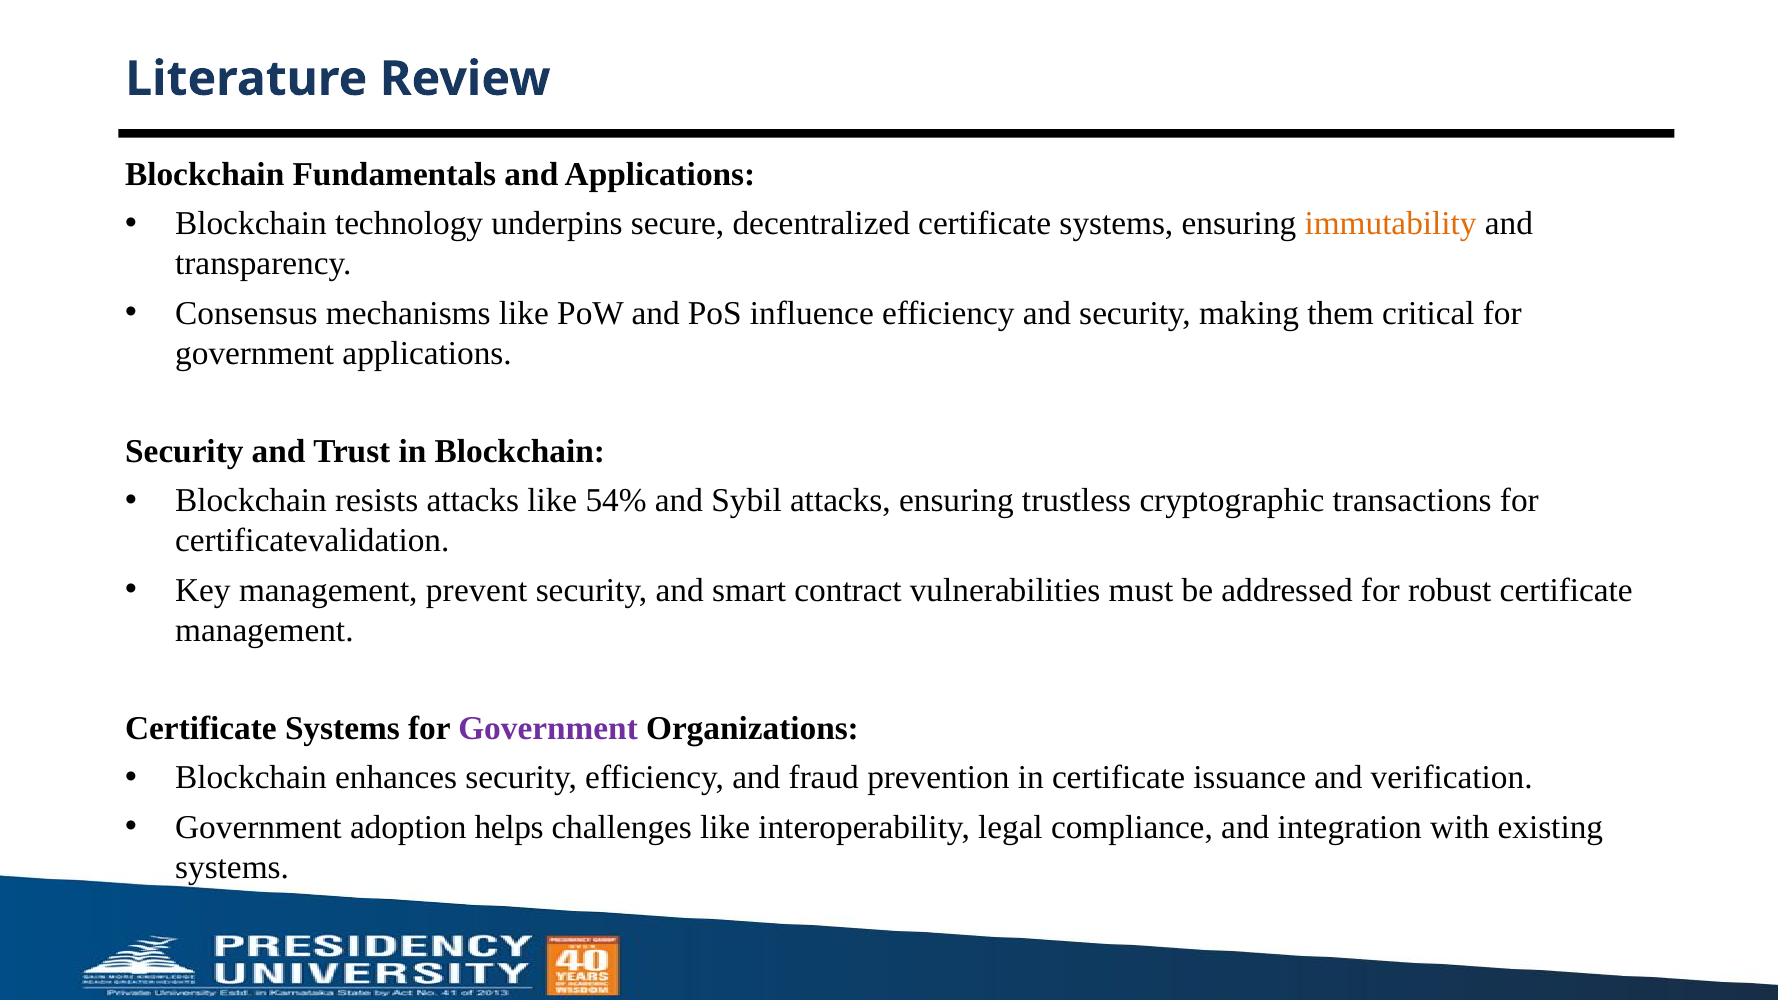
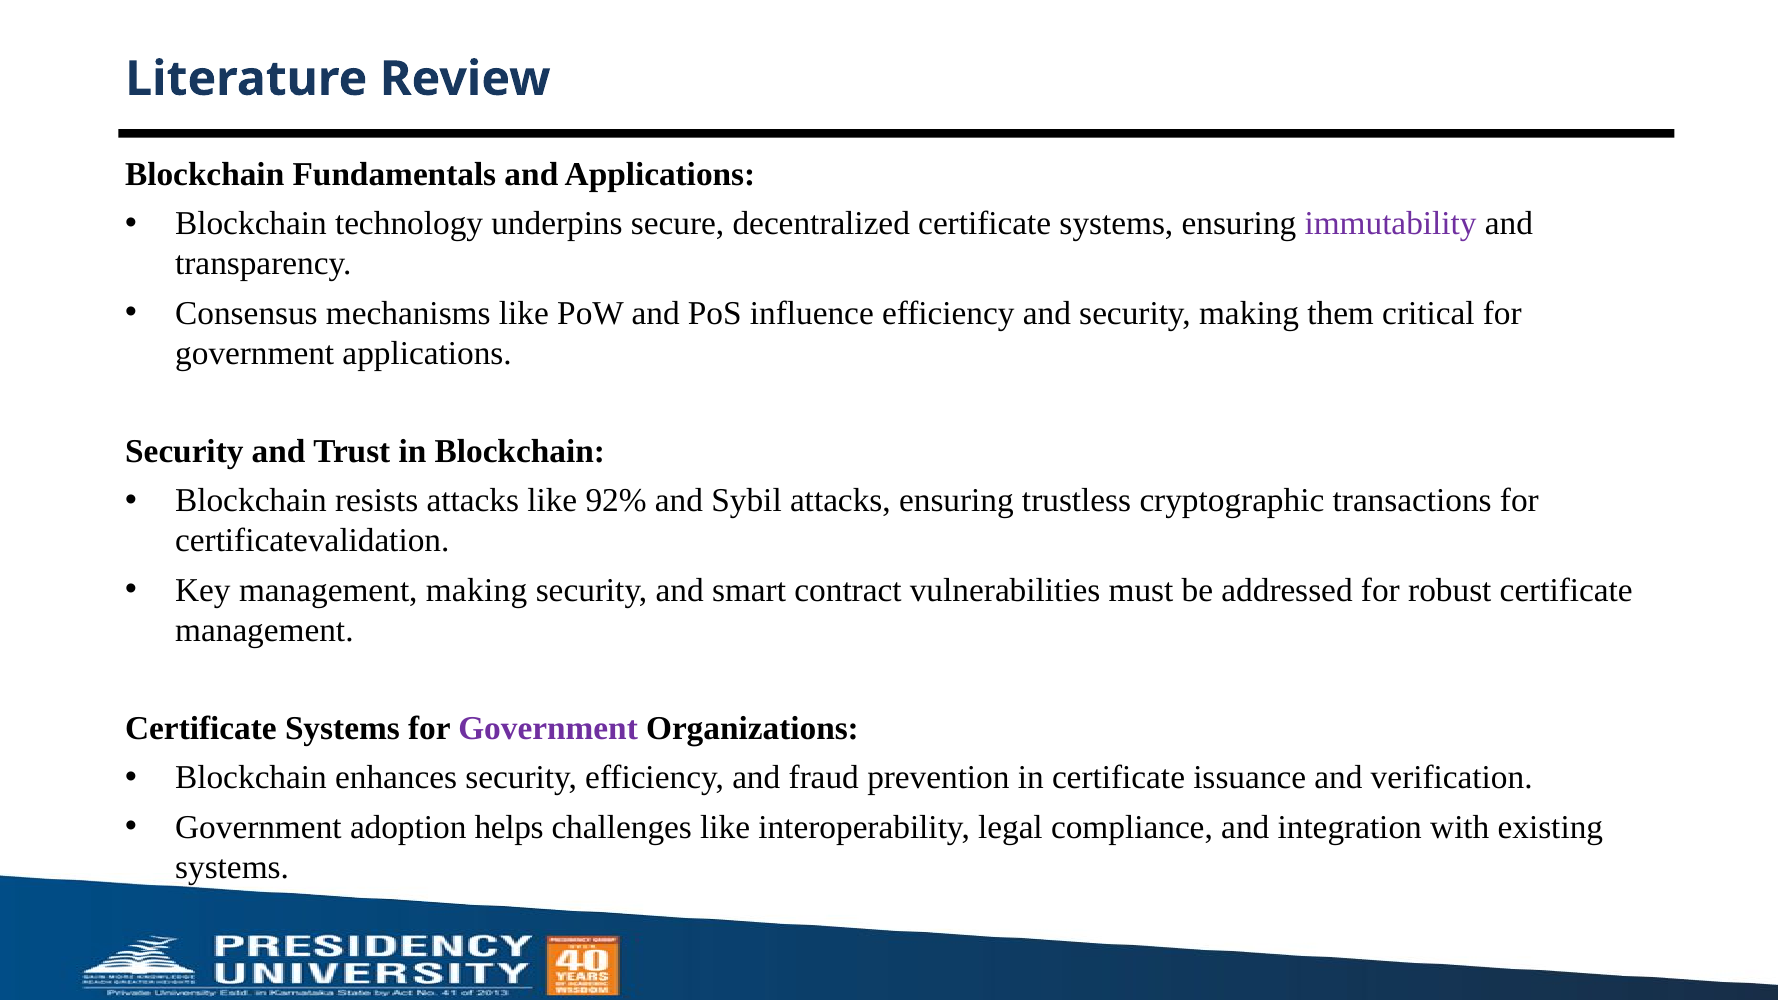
immutability colour: orange -> purple (1391, 224)
54%: 54% -> 92% (616, 501)
management prevent: prevent -> making (477, 590)
